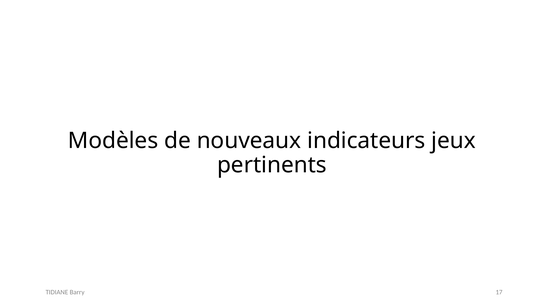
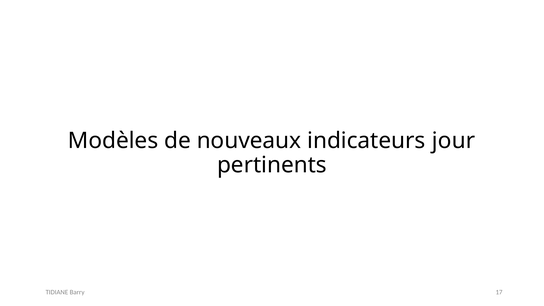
jeux: jeux -> jour (454, 141)
